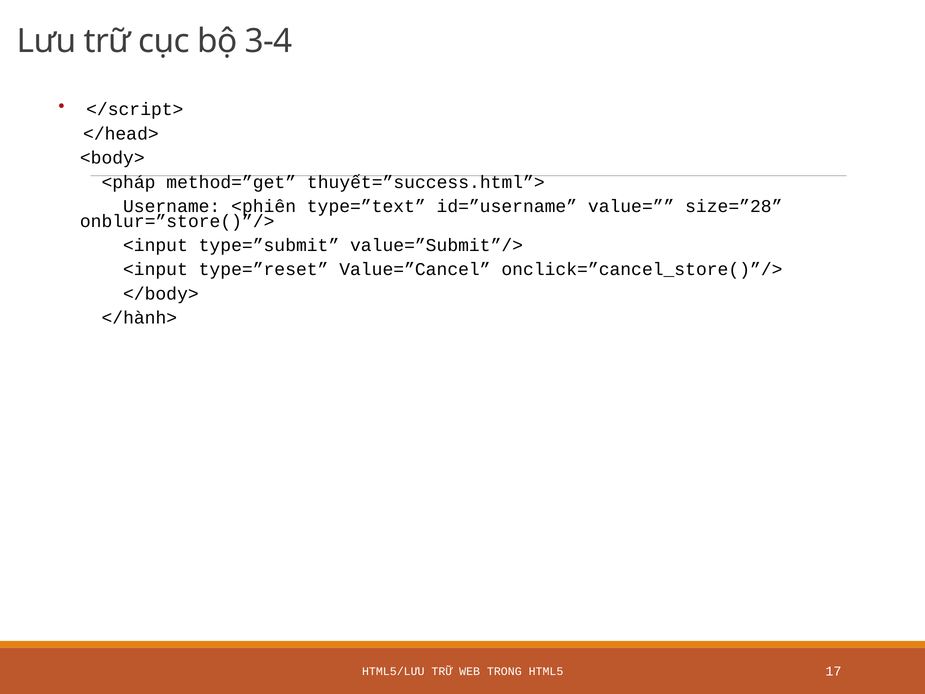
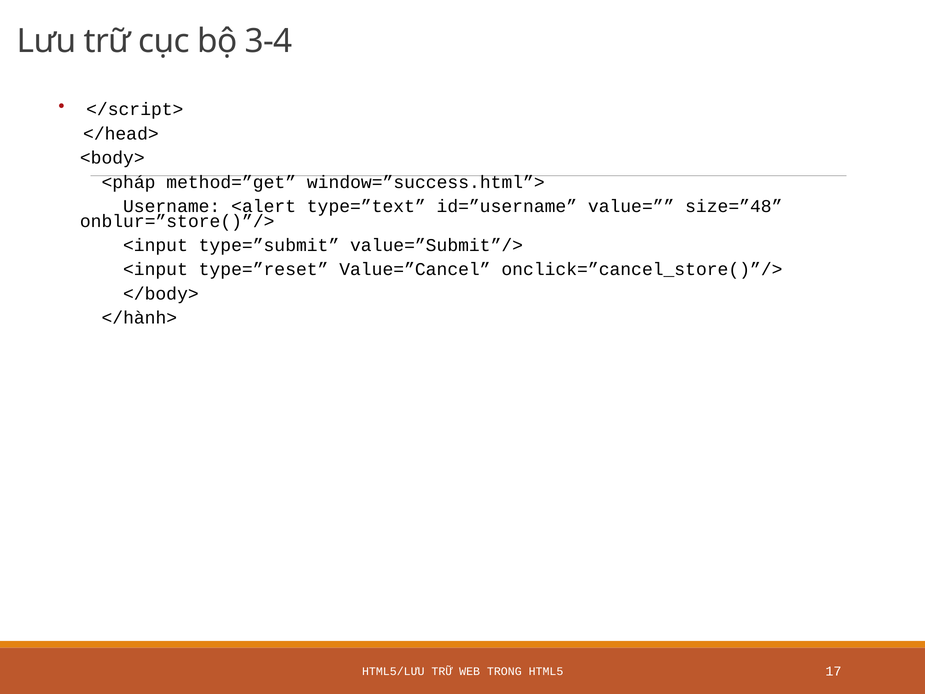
thuyết=”success.html”>: thuyết=”success.html”> -> window=”success.html”> (426, 182)
<phiên: <phiên -> <alert (264, 206)
size=”28: size=”28 -> size=”48 (734, 206)
